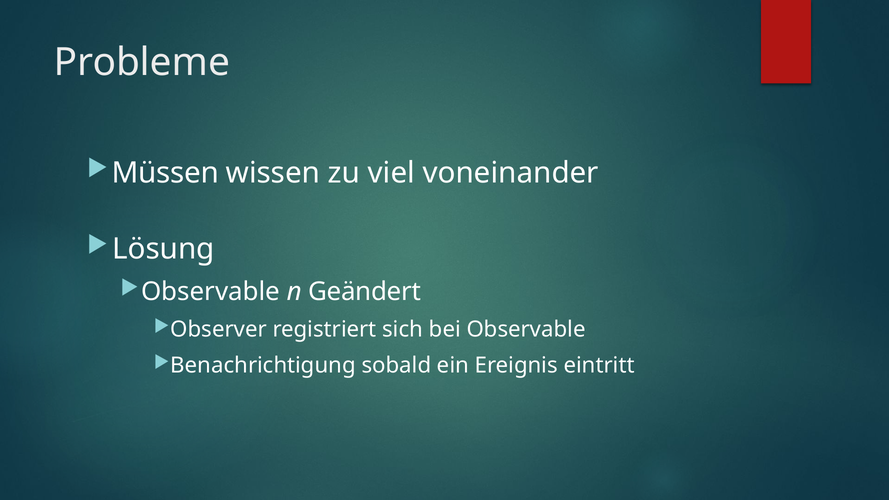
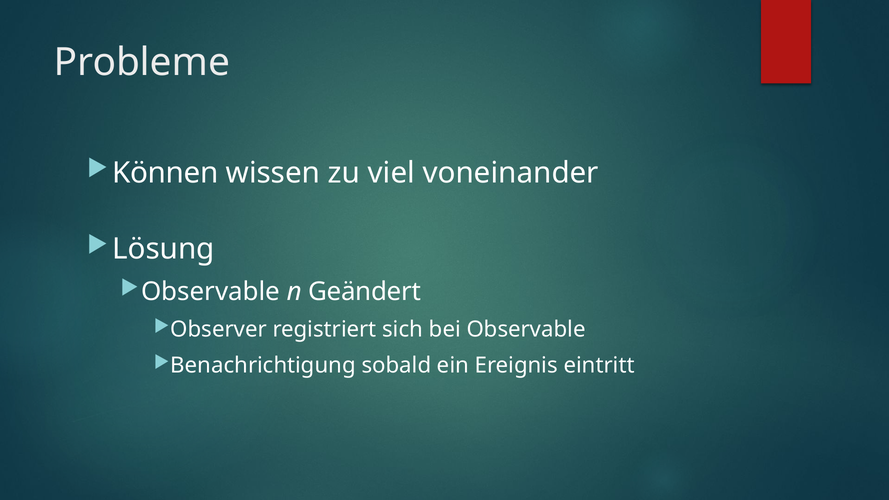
Müssen: Müssen -> Können (165, 173)
